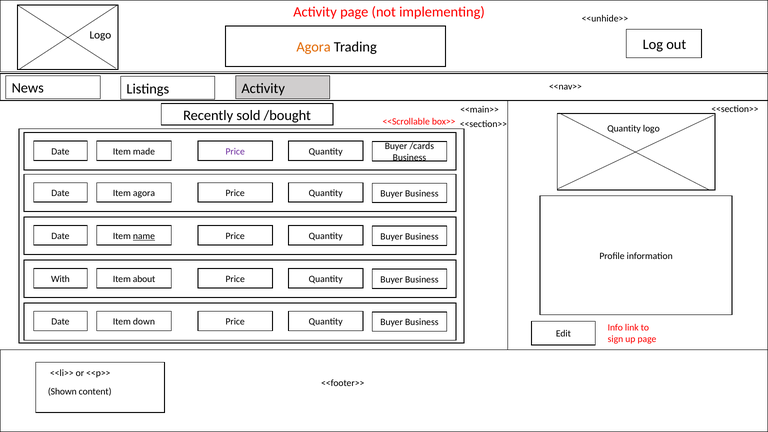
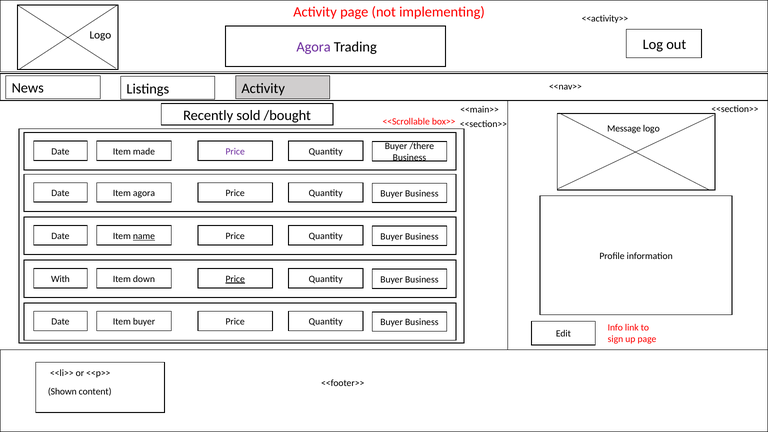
<<unhide>>: <<unhide>> -> <<activity>> (605, 18)
Agora colour: orange -> purple (314, 47)
Quantity: Quantity -> Message (624, 129)
/cards: /cards -> /there (422, 146)
about: about -> down (144, 279)
Price underline: none -> present (235, 279)
Item down: down -> buyer (144, 322)
